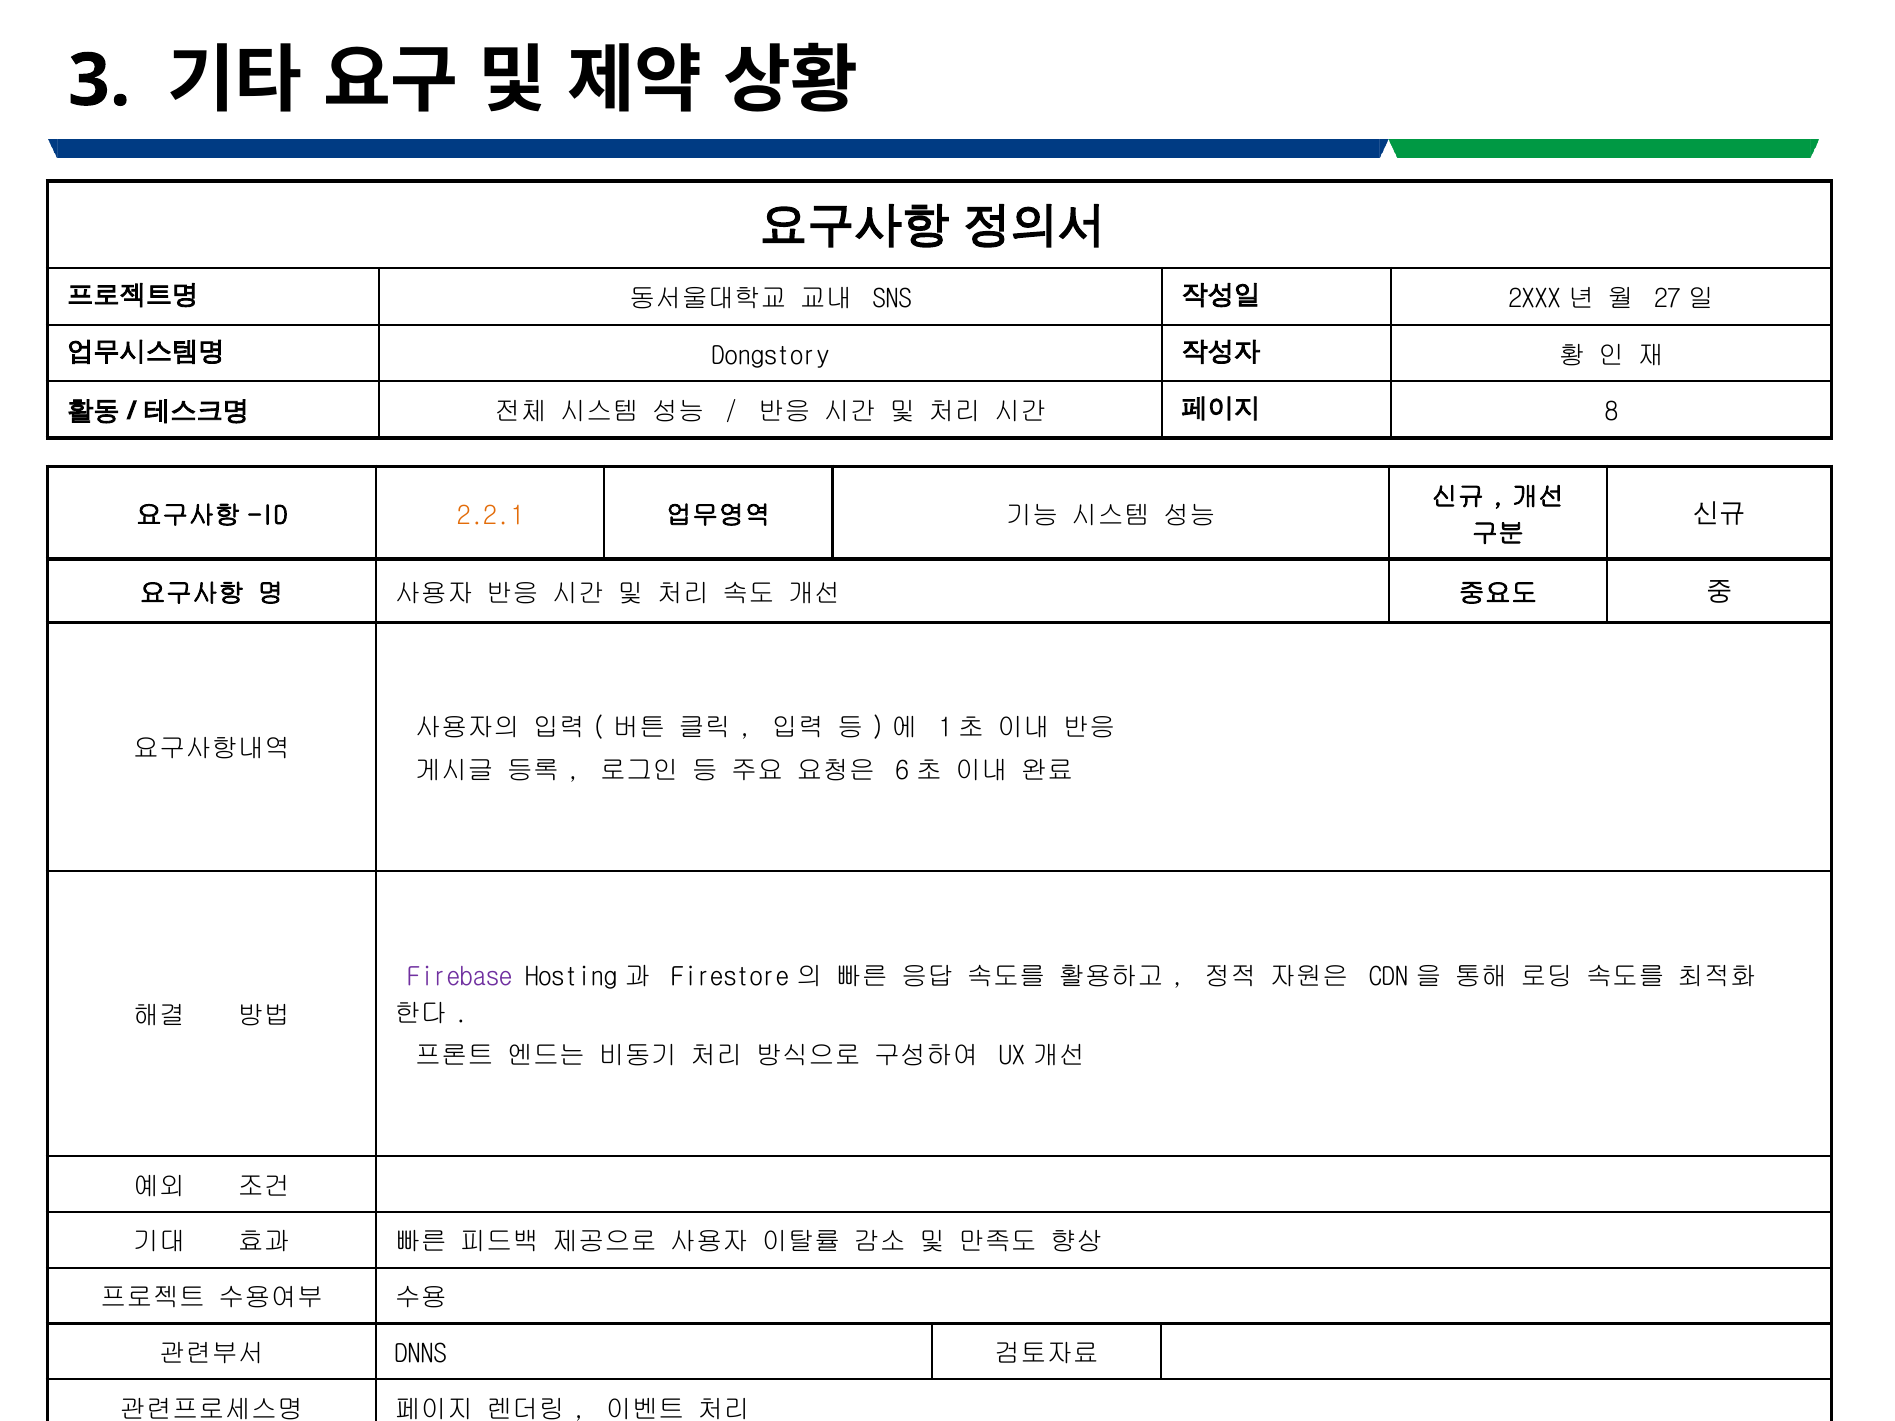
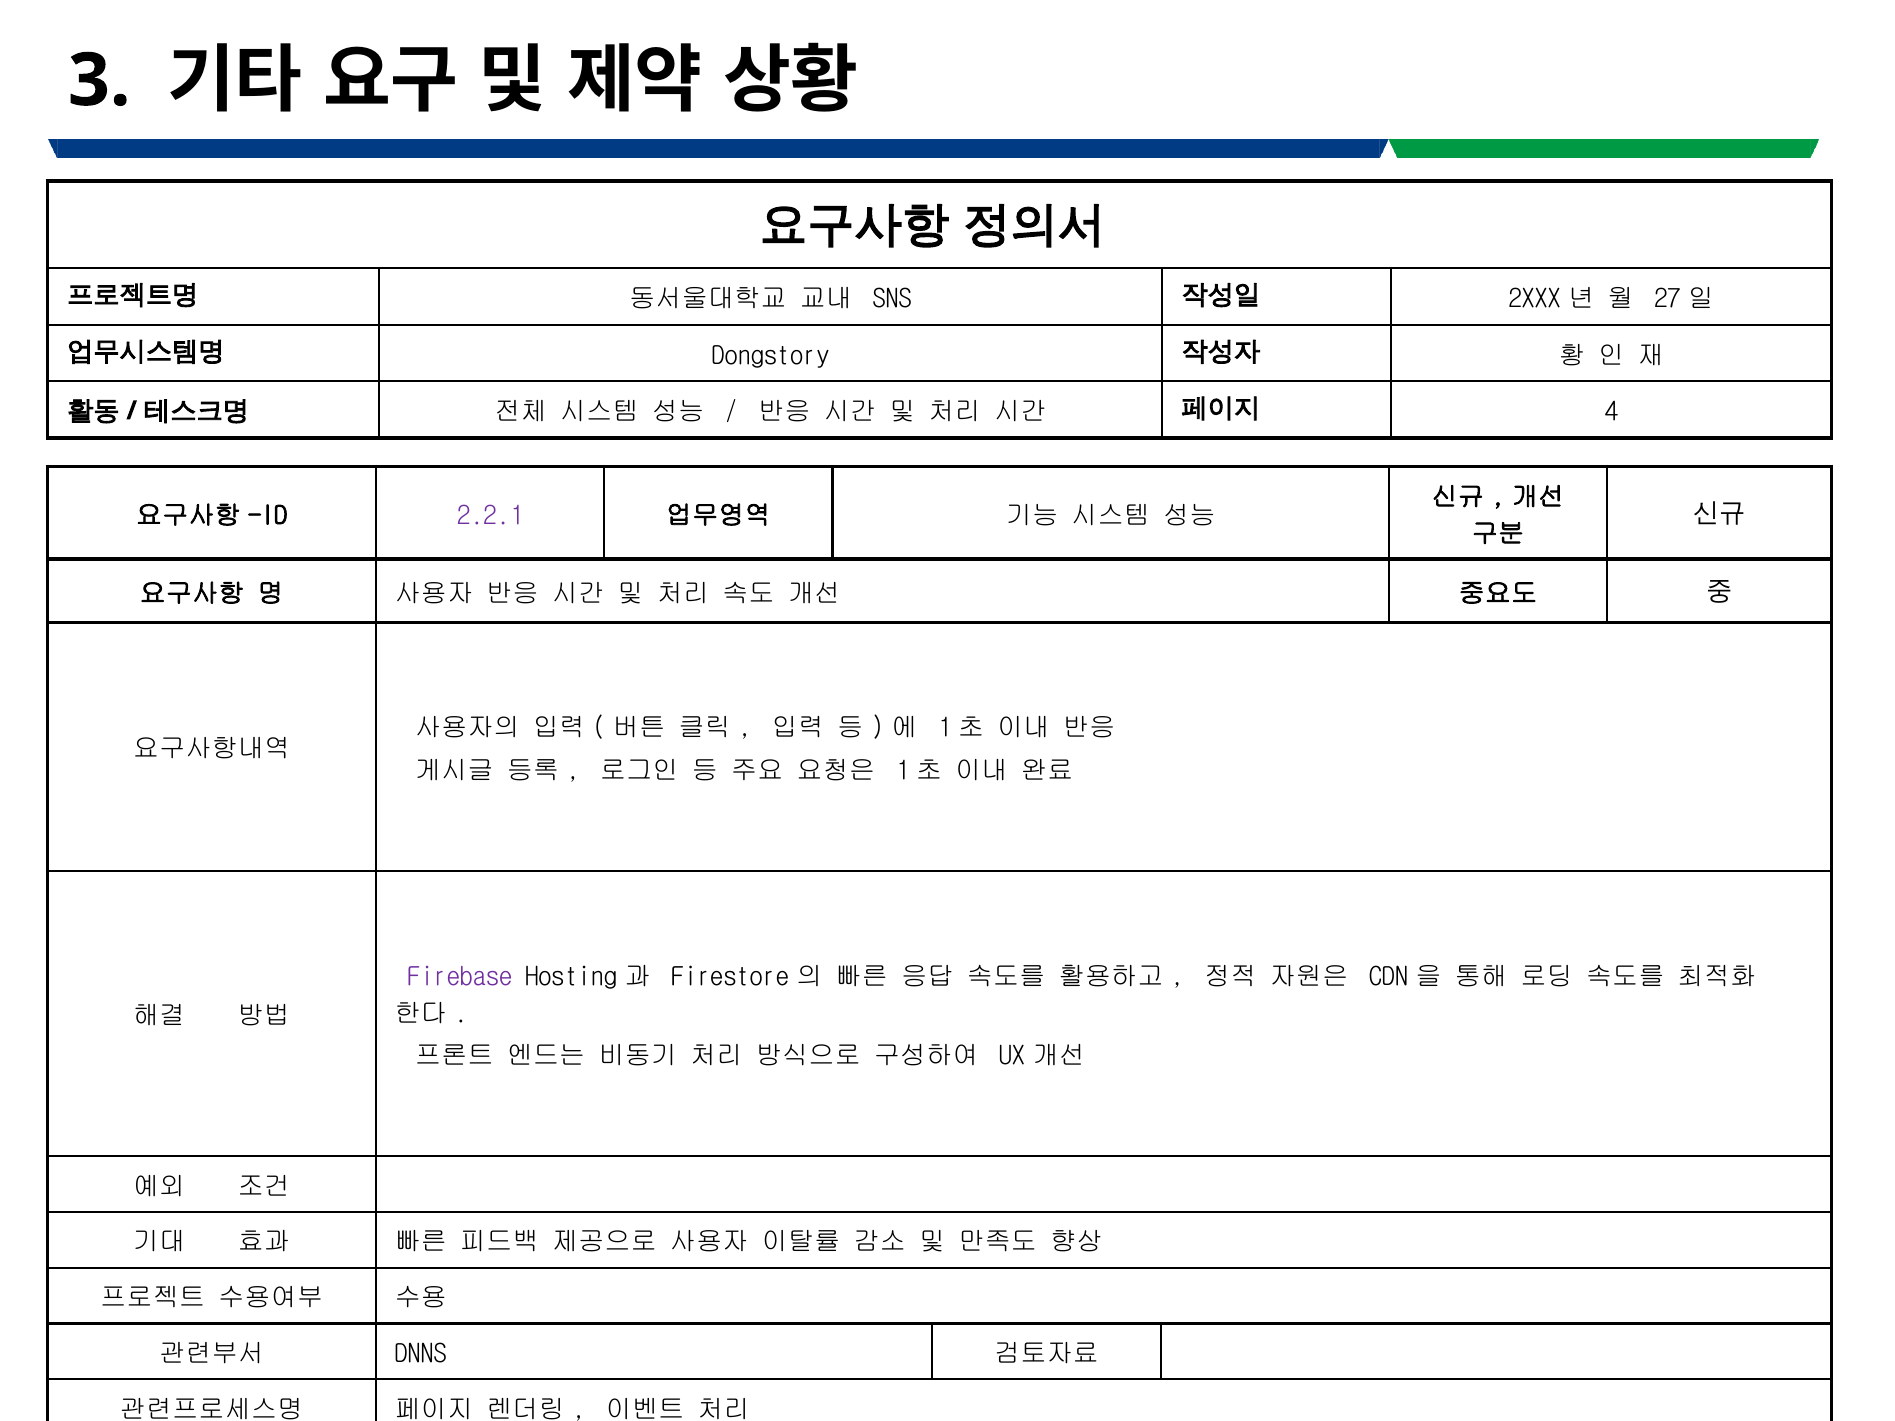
8: 8 -> 4 (1611, 412)
2.2.1 colour: orange -> purple (490, 515)
6: 6 -> 1 (902, 770)
